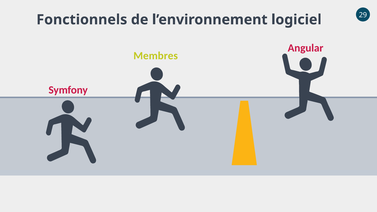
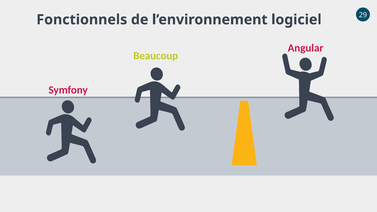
Membres: Membres -> Beaucoup (156, 56)
